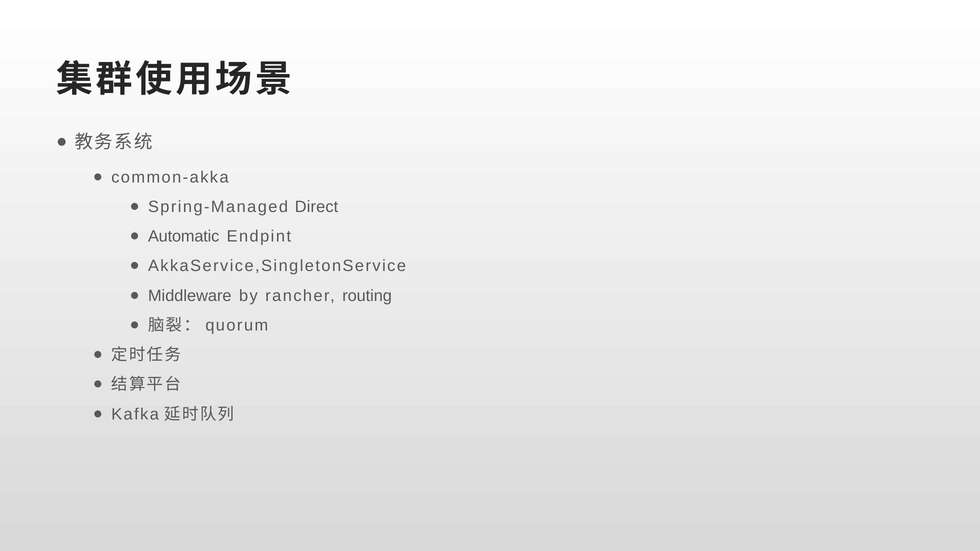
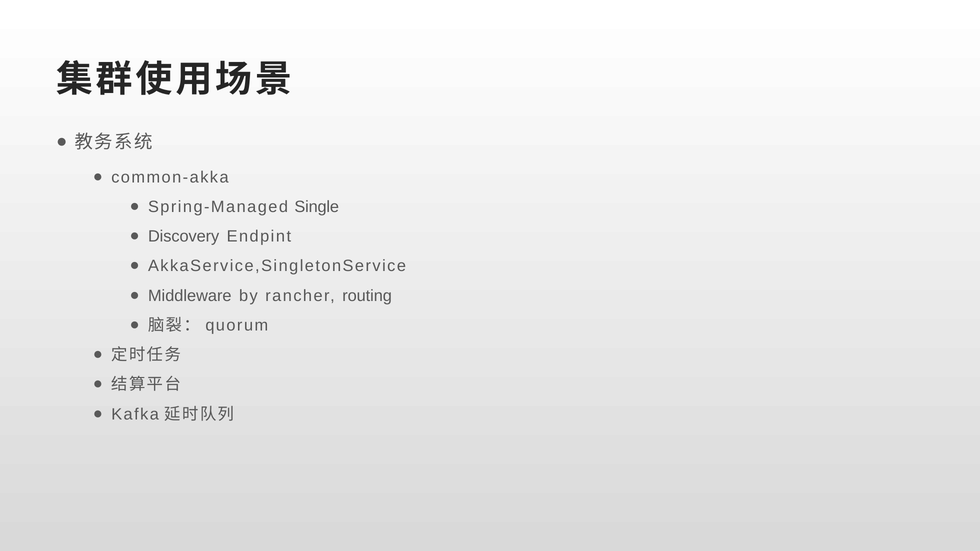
Direct: Direct -> Single (317, 207)
Automatic: Automatic -> Discovery (184, 237)
